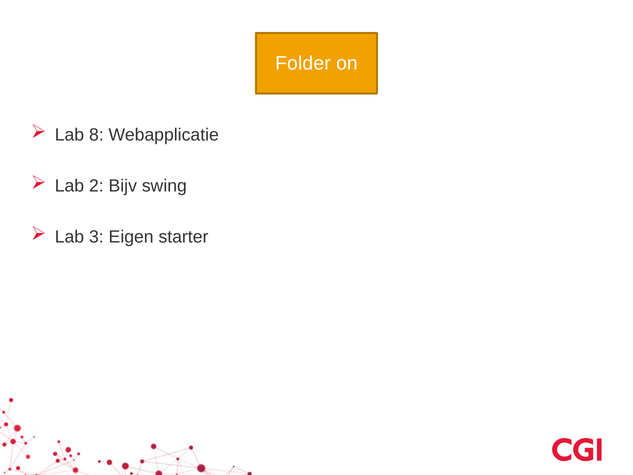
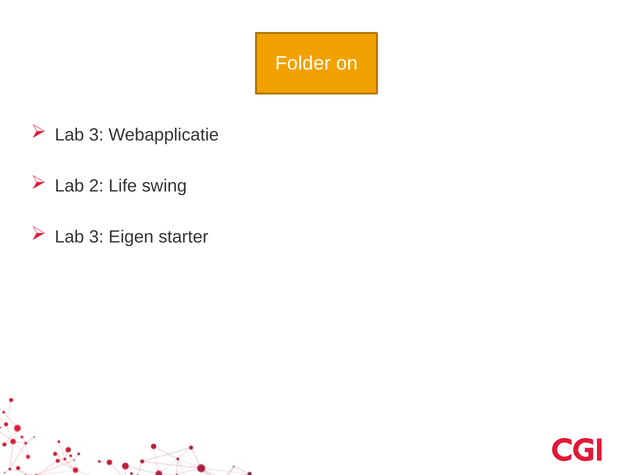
8: 8 -> 3 (96, 135)
Bijv: Bijv -> Life (123, 186)
